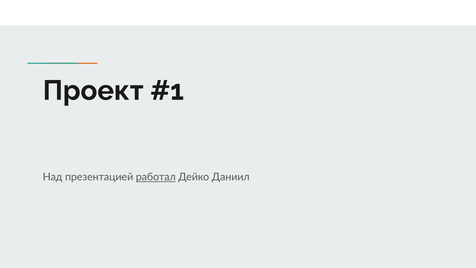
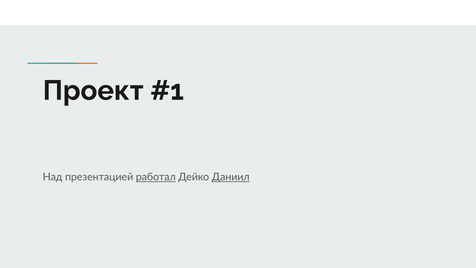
Даниил underline: none -> present (231, 177)
